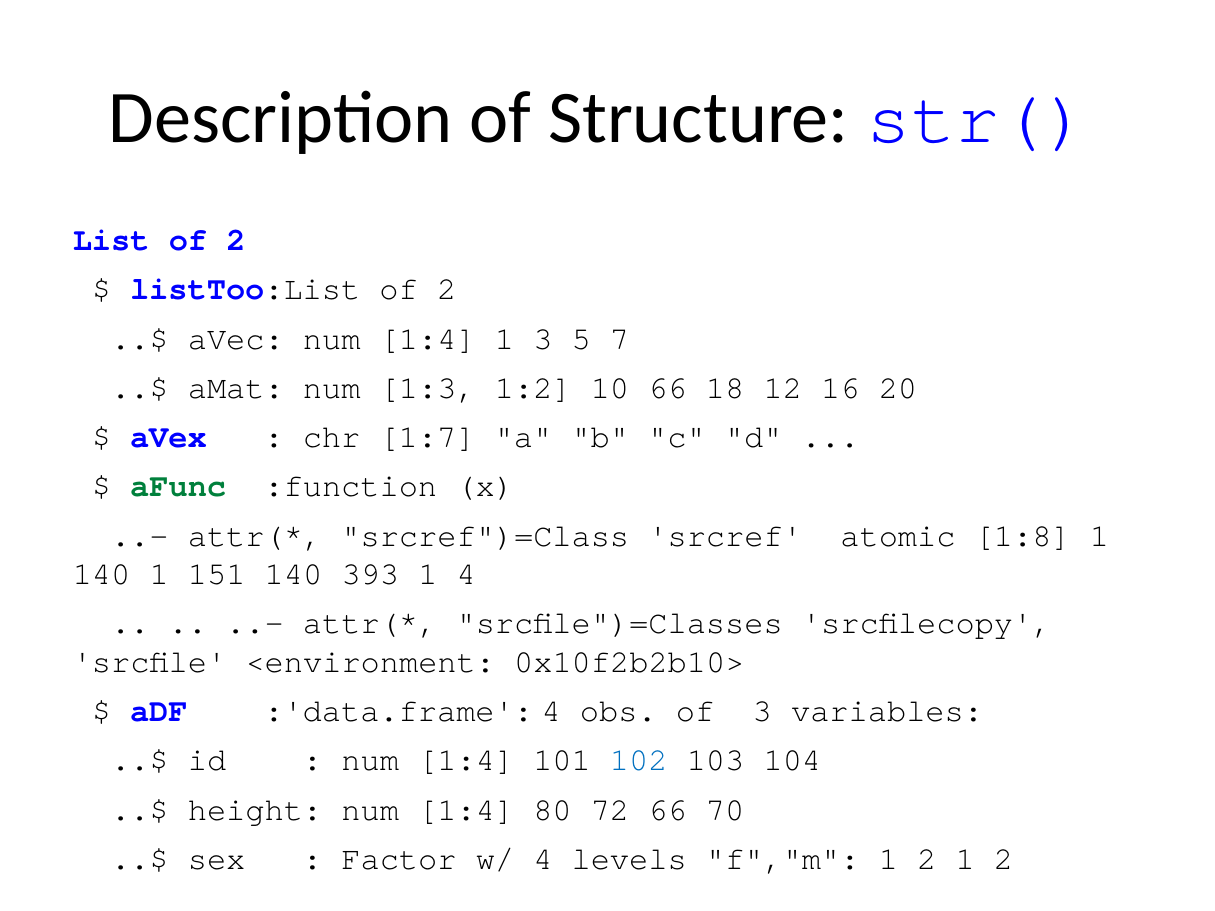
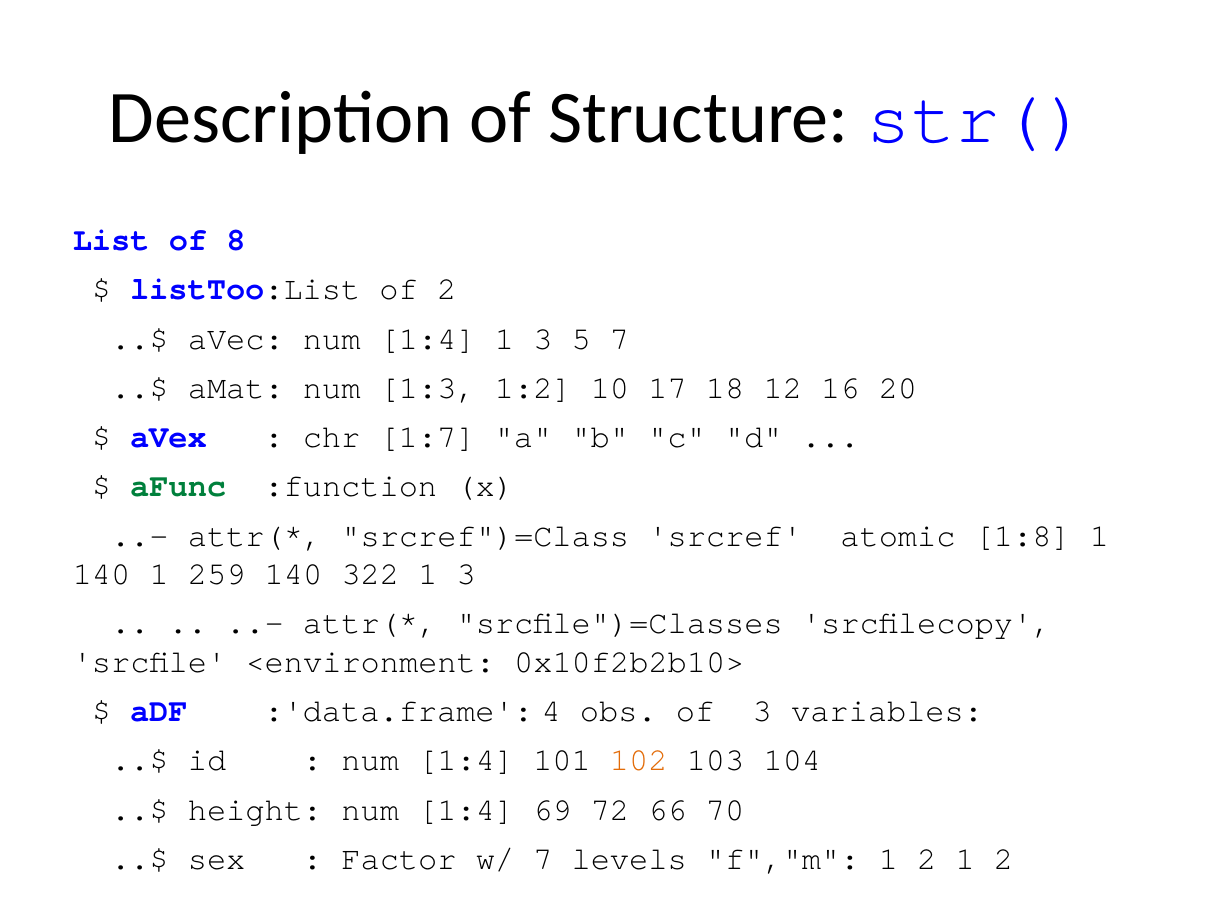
List of 2: 2 -> 8 (236, 240)
10 66: 66 -> 17 (668, 388)
151: 151 -> 259 (217, 574)
393: 393 -> 322 (370, 574)
4: 4 -> 3 (466, 574)
102 colour: blue -> orange (639, 761)
80: 80 -> 69 (552, 810)
w/ 4: 4 -> 7 (543, 859)
